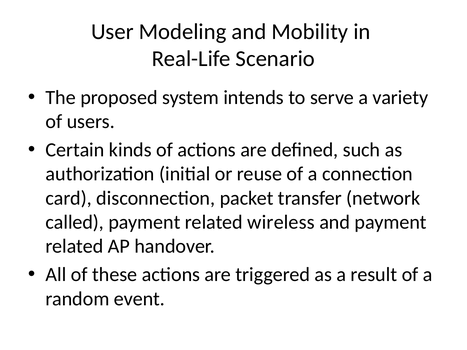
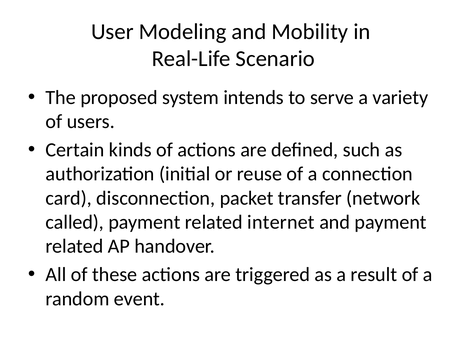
wireless: wireless -> internet (281, 222)
